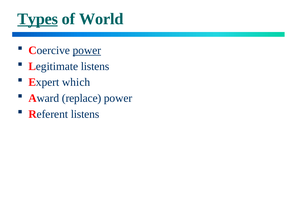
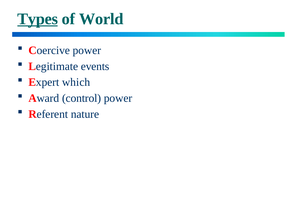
power underline: present -> none (87, 50)
Legitimate listens: listens -> events (95, 66)
replace: replace -> control (82, 98)
Referent listens: listens -> nature (85, 114)
